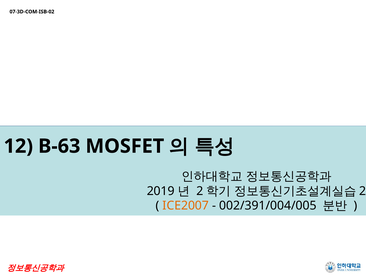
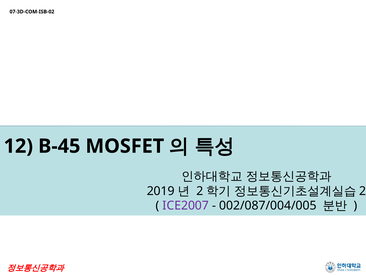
B-63: B-63 -> B-45 (59, 146)
ICE2007 colour: orange -> purple (186, 205)
002/391/004/005: 002/391/004/005 -> 002/087/004/005 (268, 205)
